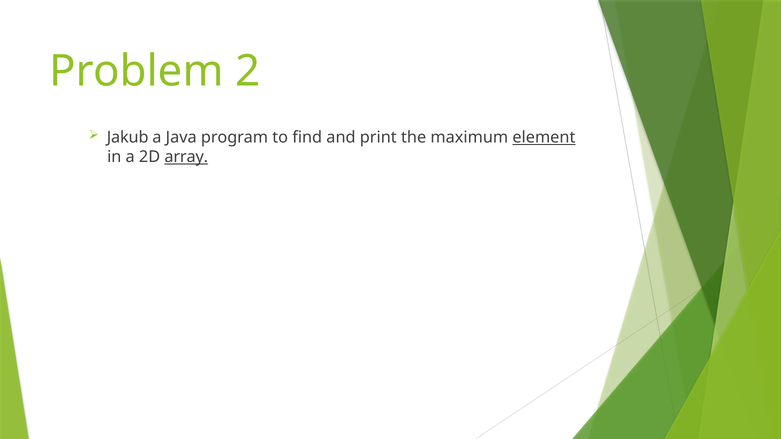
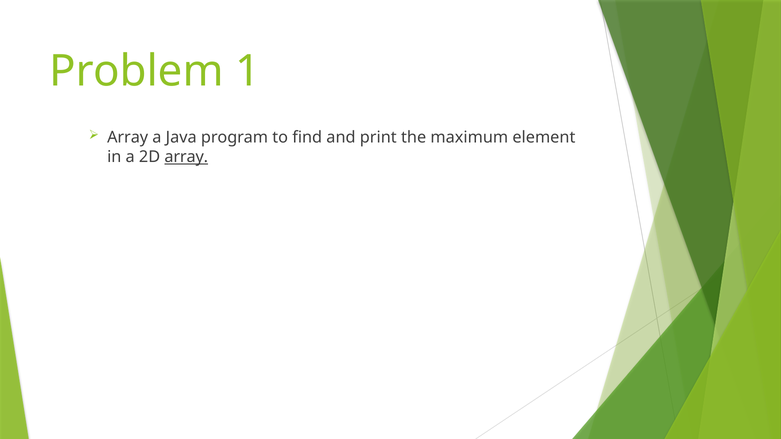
2: 2 -> 1 (248, 71)
Jakub: Jakub -> Array (128, 137)
element underline: present -> none (544, 137)
